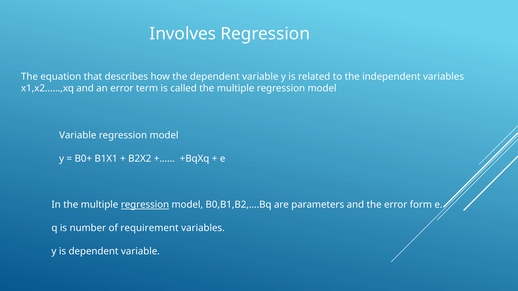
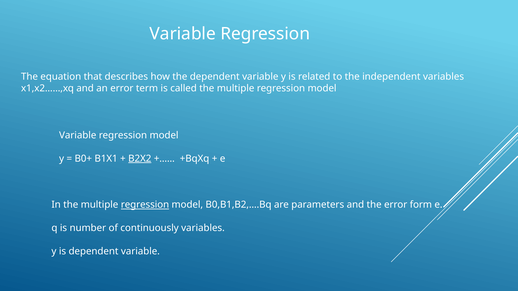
Involves: Involves -> Variable (183, 34)
B2X2 underline: none -> present (140, 159)
requirement: requirement -> continuously (150, 228)
